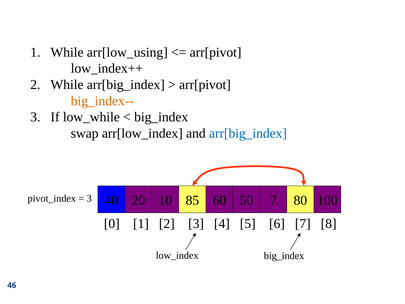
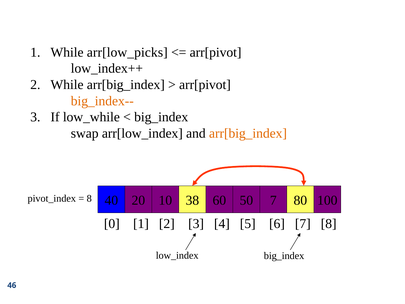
arr[low_using: arr[low_using -> arr[low_picks (127, 52)
arr[big_index colour: blue -> orange (248, 133)
3: 3 -> 8 (89, 198)
85: 85 -> 38 (192, 200)
